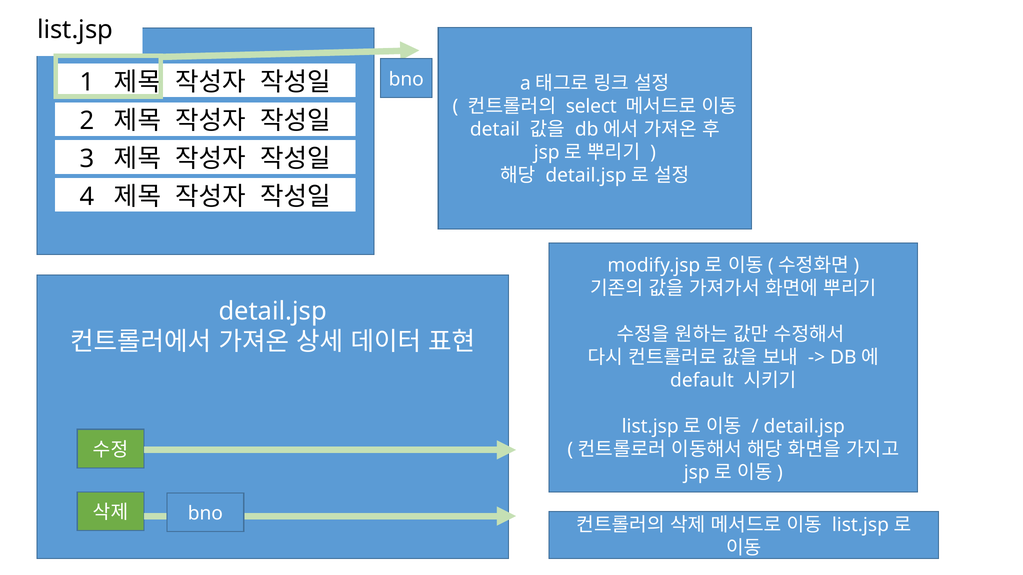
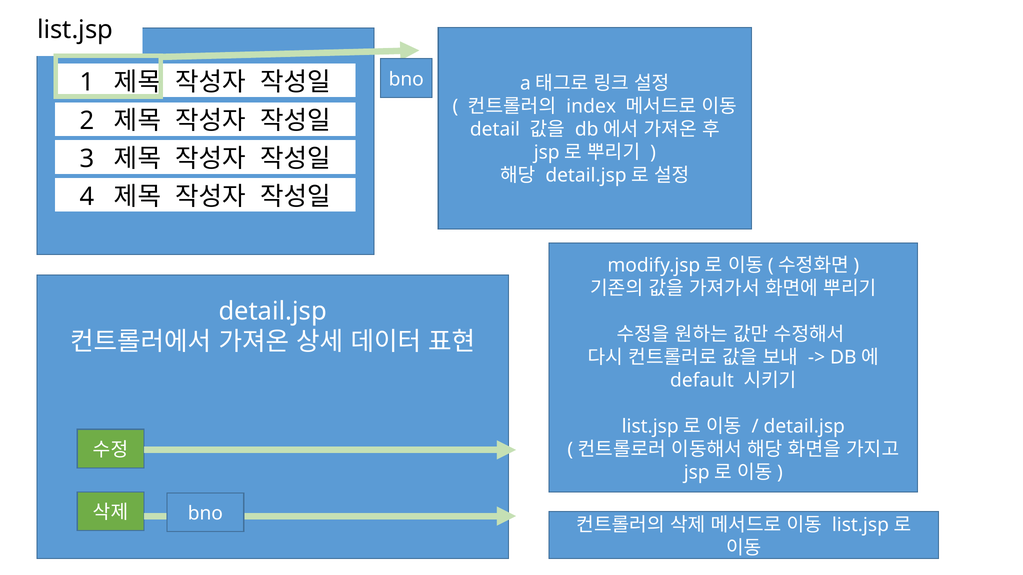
select: select -> index (591, 107)
